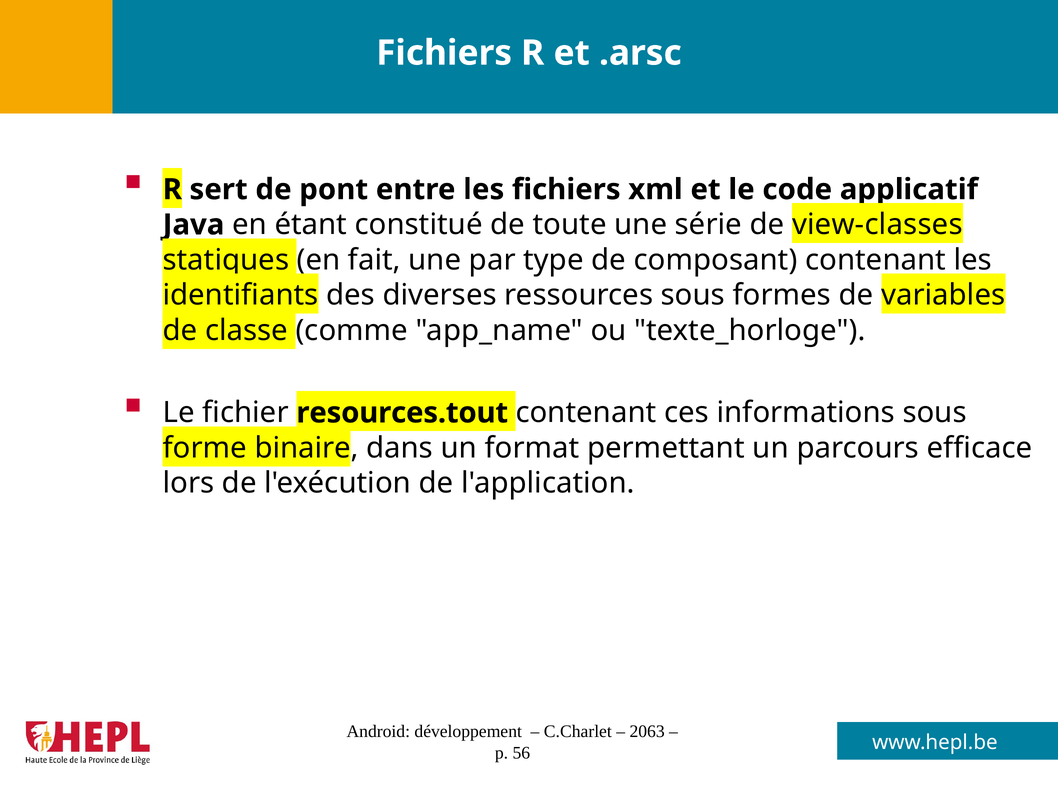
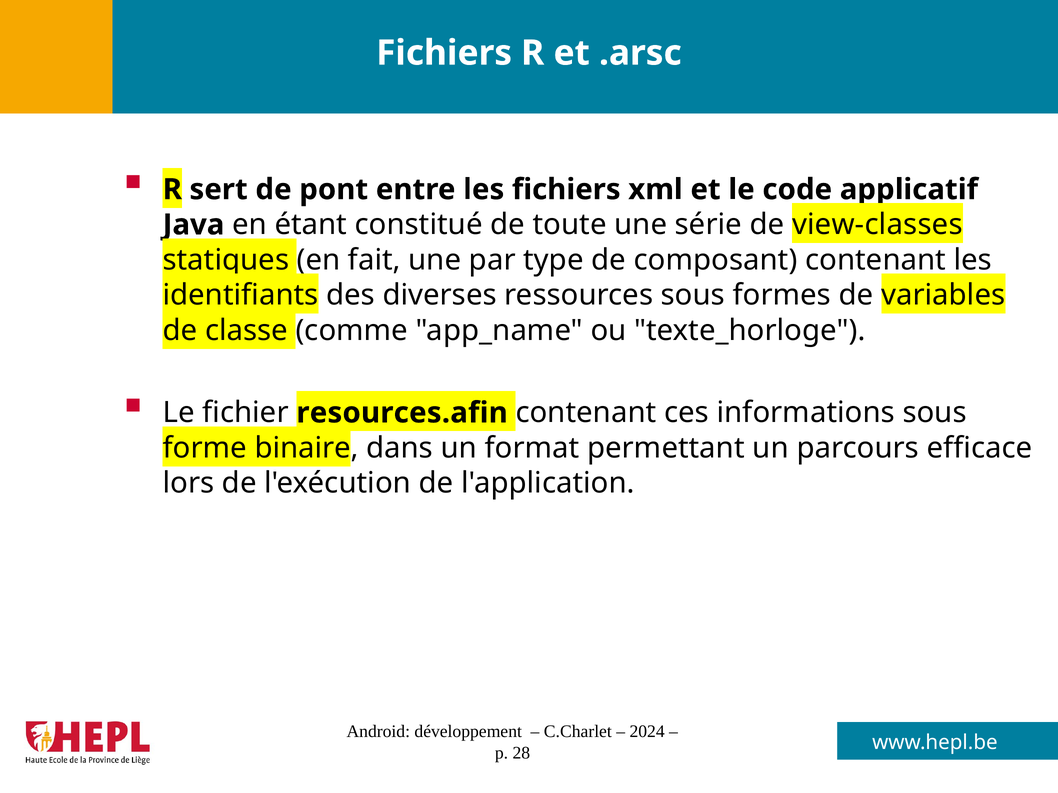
resources.tout: resources.tout -> resources.afin (402, 413)
2063: 2063 -> 2024 (647, 732)
56: 56 -> 28 (521, 753)
